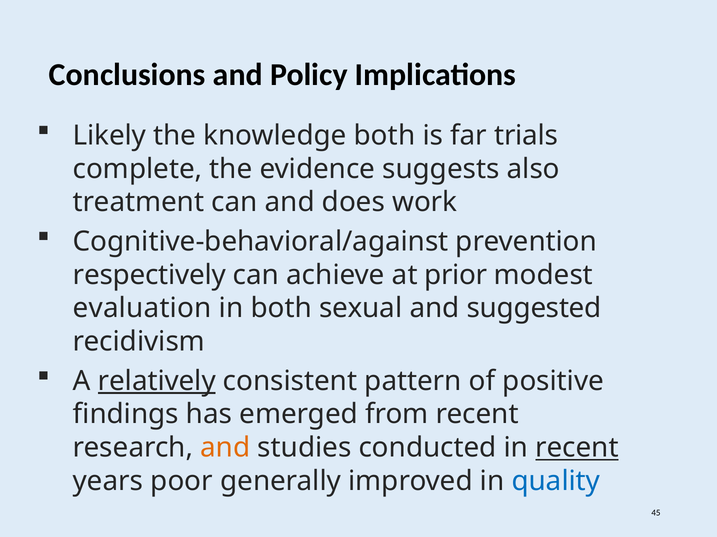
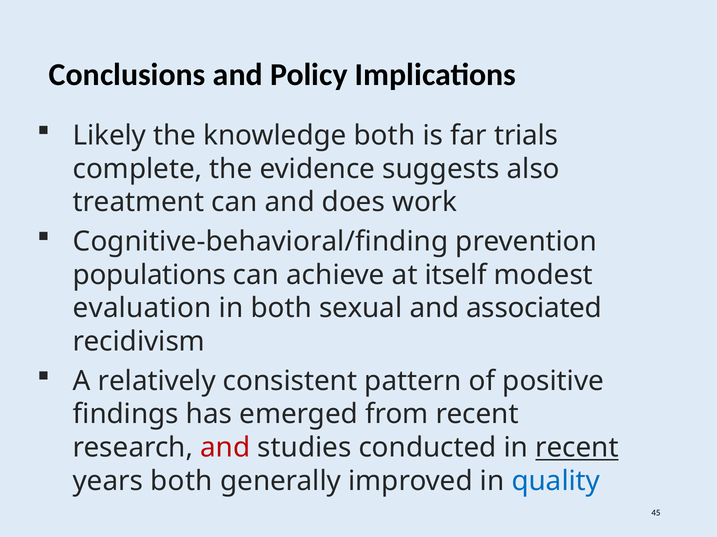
Cognitive-behavioral/against: Cognitive-behavioral/against -> Cognitive-behavioral/finding (261, 242)
respectively: respectively -> populations (149, 275)
prior: prior -> itself (456, 275)
suggested: suggested -> associated (534, 309)
relatively underline: present -> none (157, 381)
and colour: orange -> red (225, 448)
years poor: poor -> both (182, 482)
